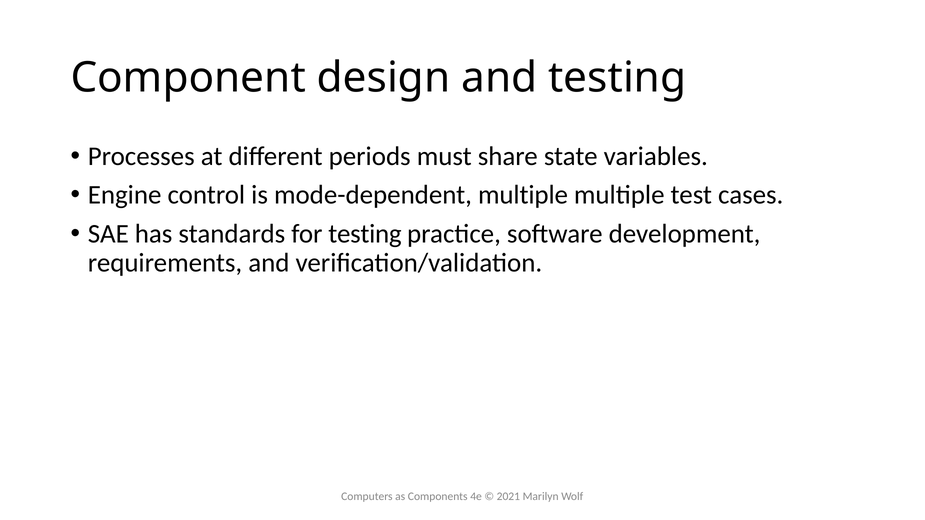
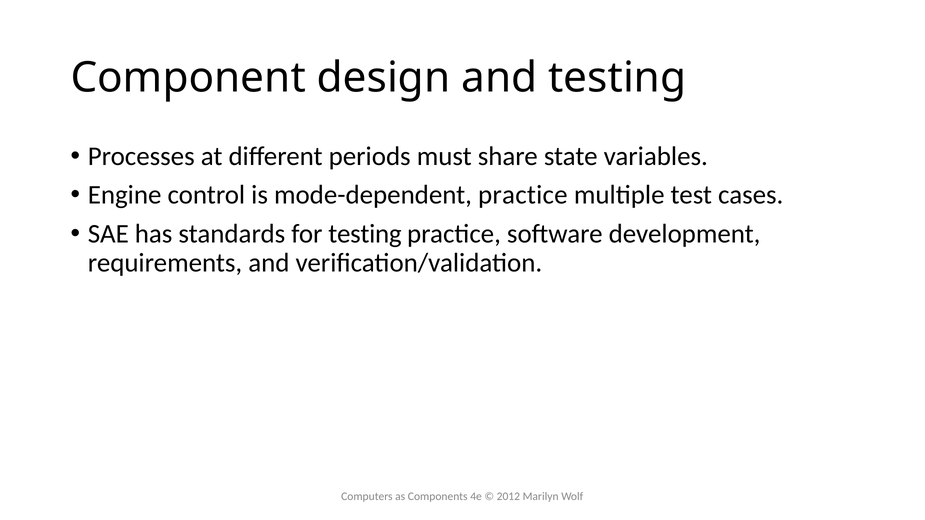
mode-dependent multiple: multiple -> practice (523, 195)
2021: 2021 -> 2012 (508, 497)
